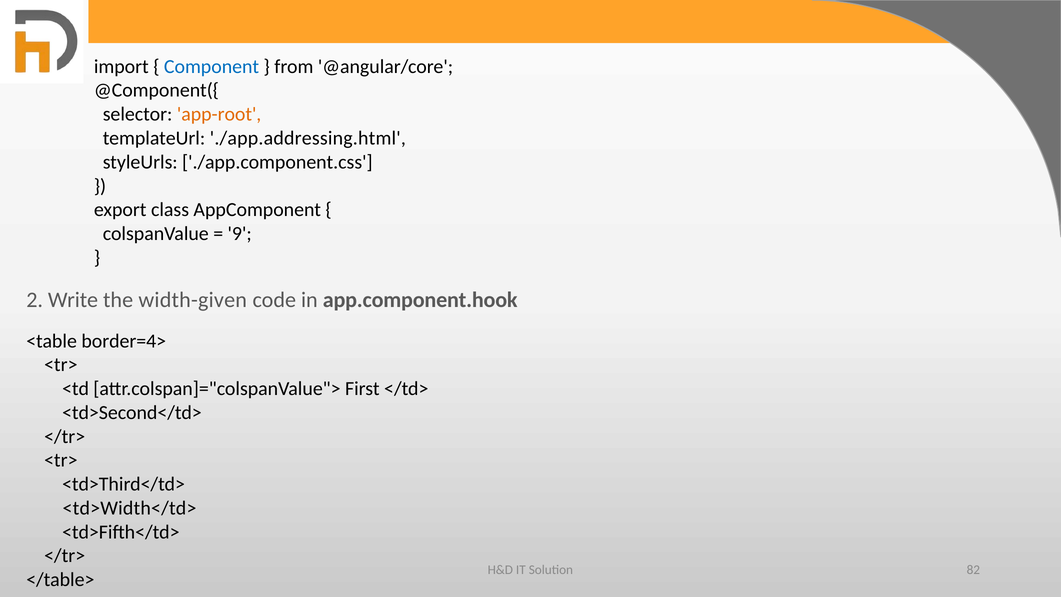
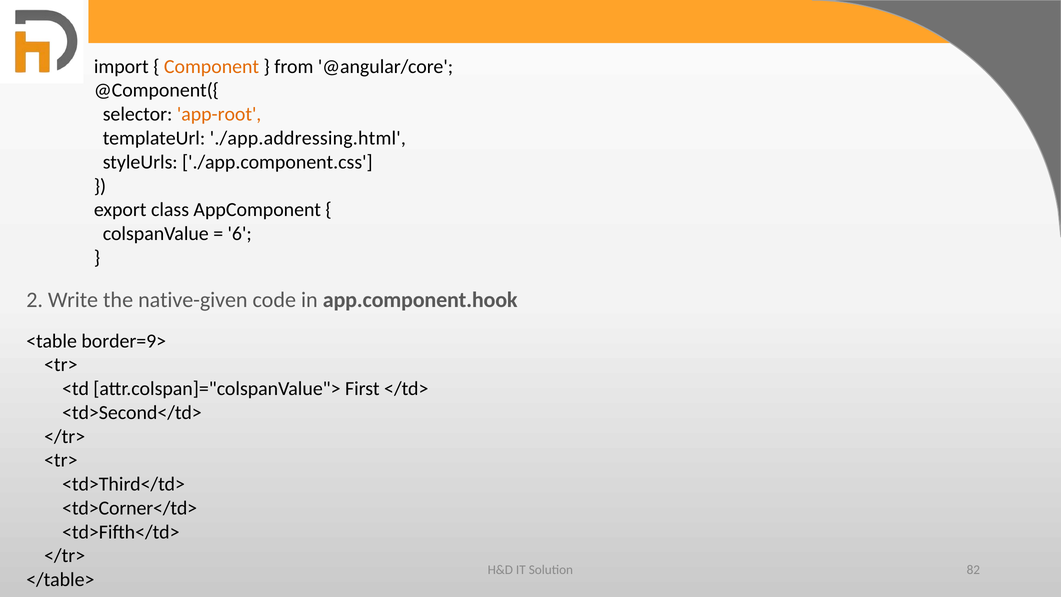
Component colour: blue -> orange (212, 67)
9: 9 -> 6 (240, 234)
width-given: width-given -> native-given (193, 300)
border=4>: border=4> -> border=9> (124, 341)
<td>Width</td>: <td>Width</td> -> <td>Corner</td> (130, 508)
